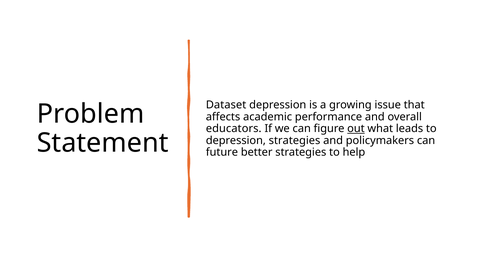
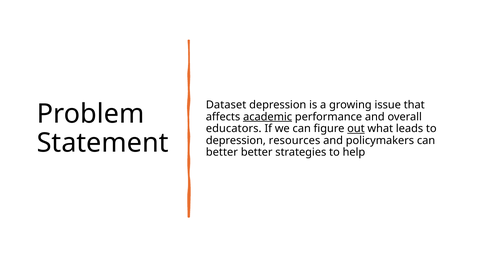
academic underline: none -> present (268, 117)
depression strategies: strategies -> resources (294, 141)
future: future -> better (222, 153)
